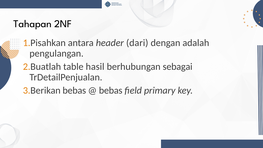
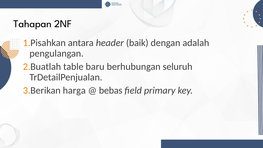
dari: dari -> baik (137, 43)
hasil: hasil -> baru (95, 67)
sebagai: sebagai -> seluruh (178, 67)
bebas: bebas -> harga (74, 90)
